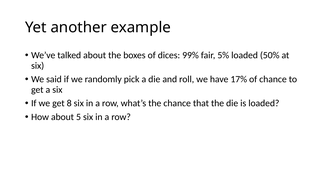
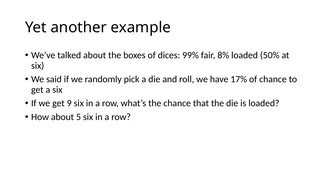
5%: 5% -> 8% (223, 55)
8: 8 -> 9 (69, 104)
